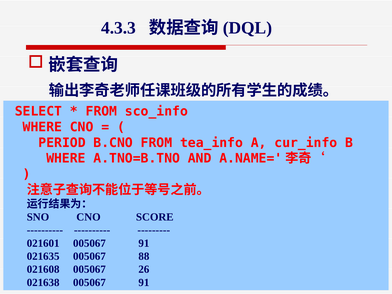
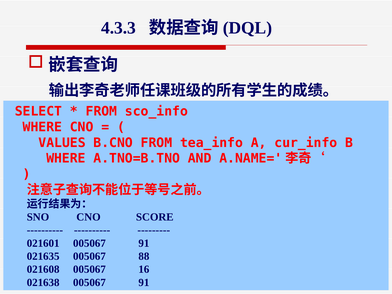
PERIOD: PERIOD -> VALUES (62, 143)
26: 26 -> 16 (144, 269)
